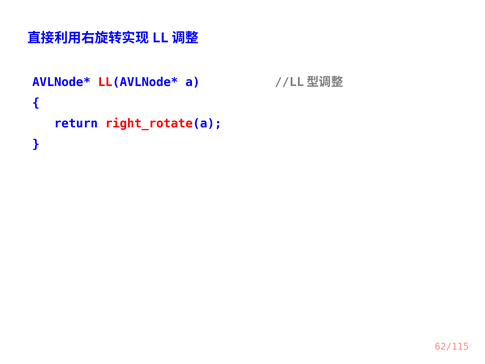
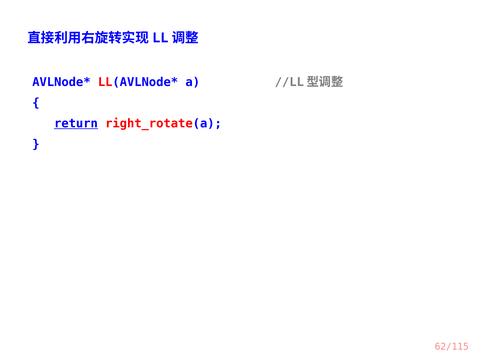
return underline: none -> present (76, 123)
